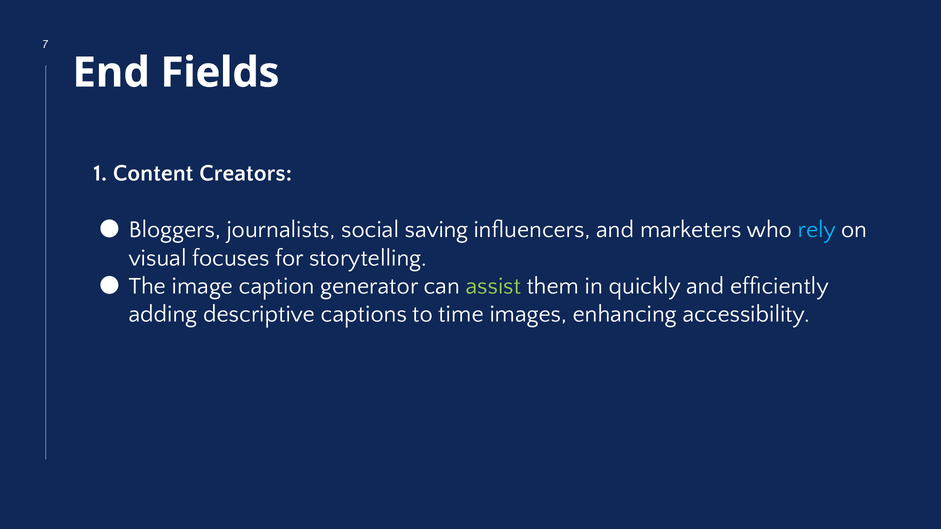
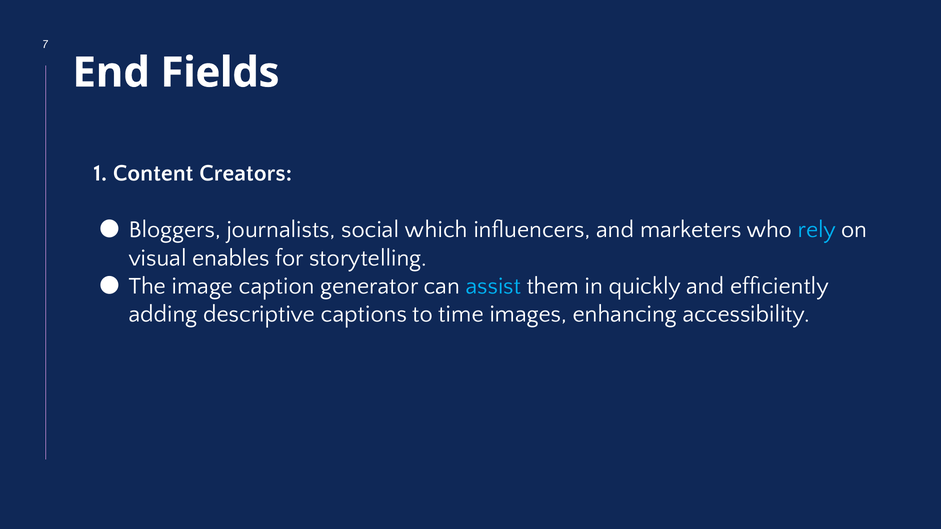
saving: saving -> which (436, 230)
focuses: focuses -> enables (231, 258)
assist colour: light green -> light blue (493, 286)
